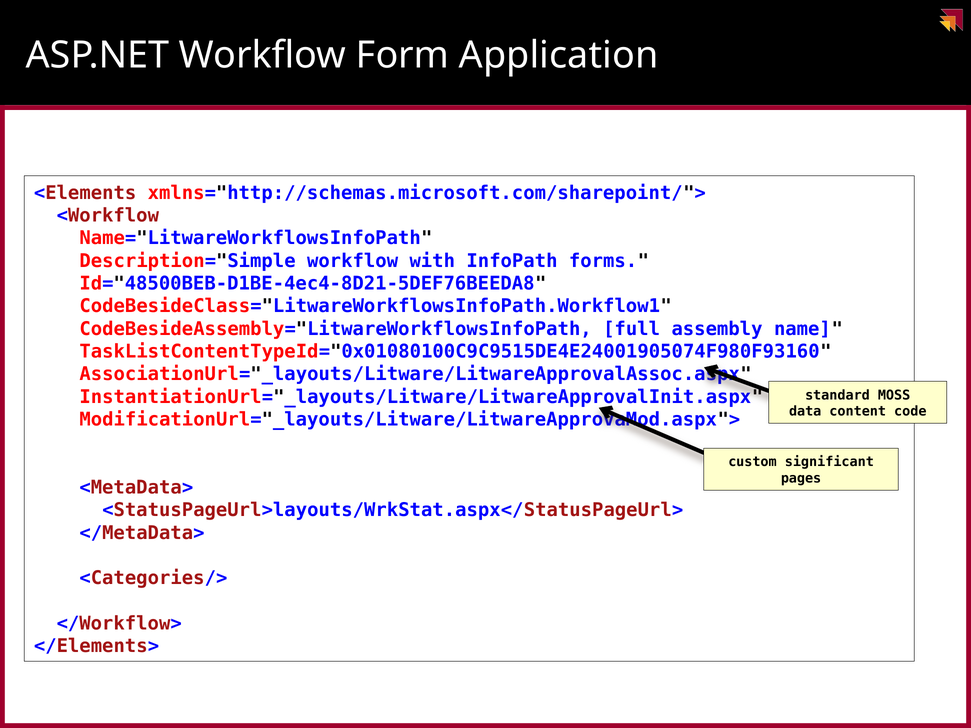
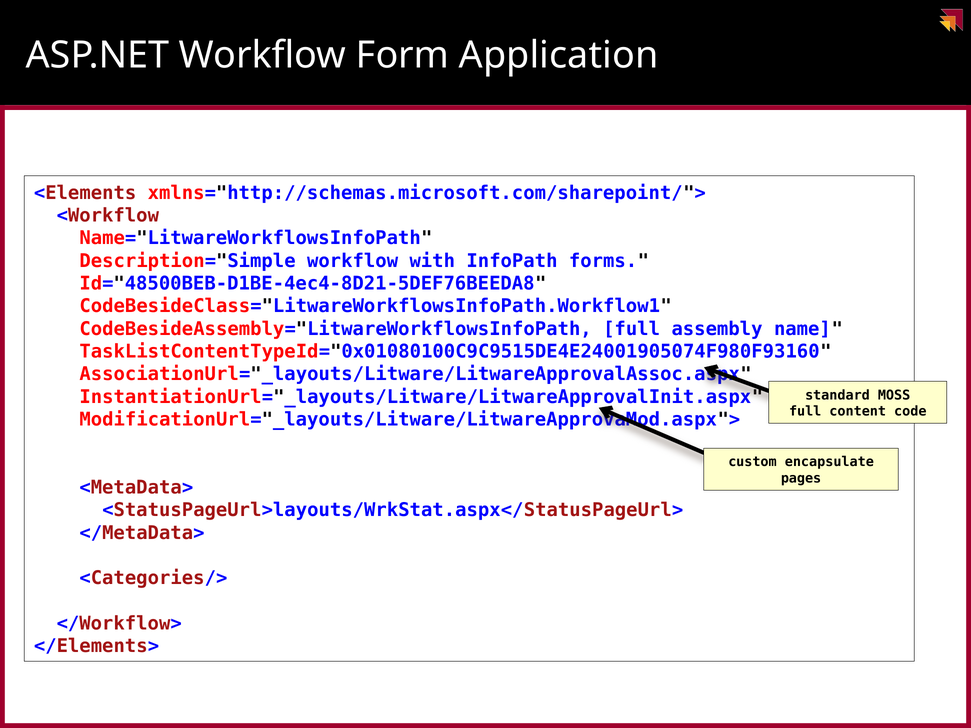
data: data -> full (805, 412)
significant: significant -> encapsulate (829, 462)
